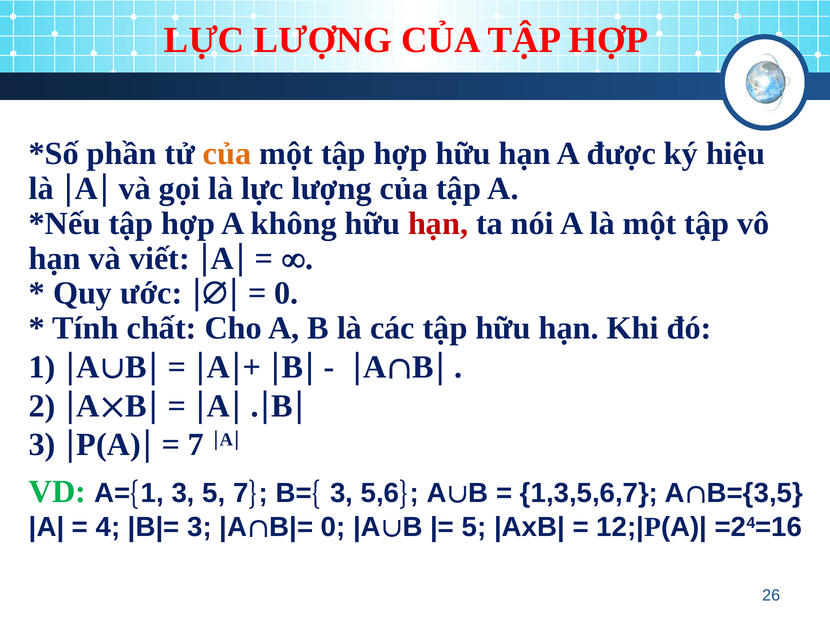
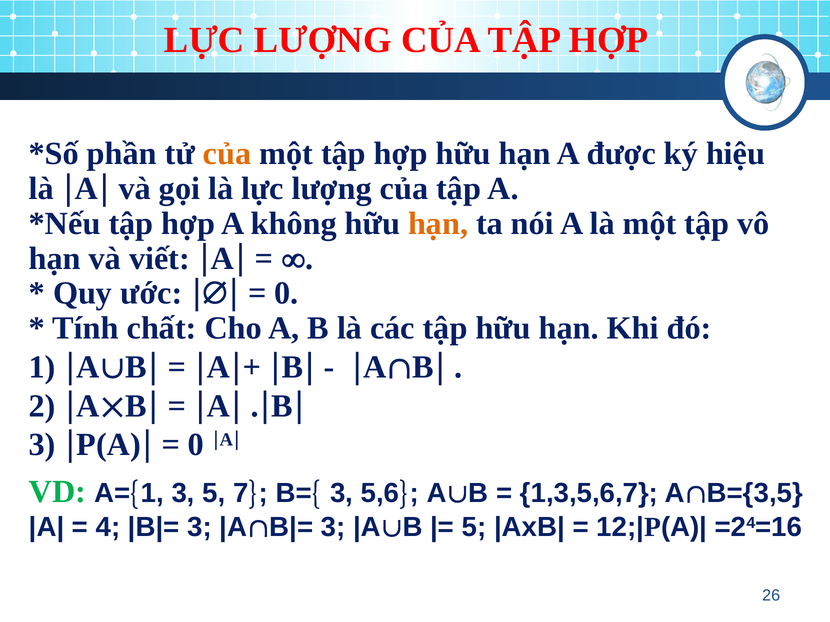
hạn colour: red -> orange (438, 224)
7: 7 -> 0 (196, 445)
0: 0 -> 3 (333, 528)
